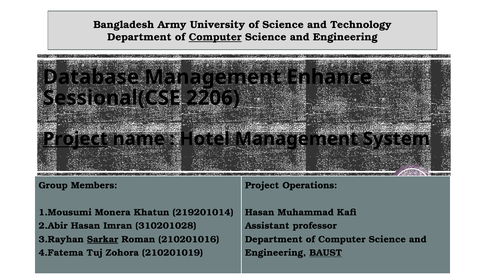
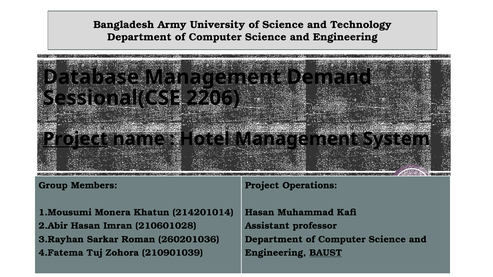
Computer underline: present -> none (215, 37)
Enhance: Enhance -> Demand (329, 77)
219201014: 219201014 -> 214201014 (203, 213)
310201028: 310201028 -> 210601028 (166, 226)
Sarkar underline: present -> none (103, 240)
210201016: 210201016 -> 260201036 (189, 240)
210201019: 210201019 -> 210901039 (172, 253)
